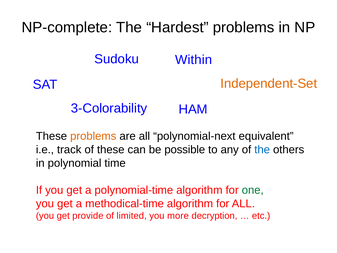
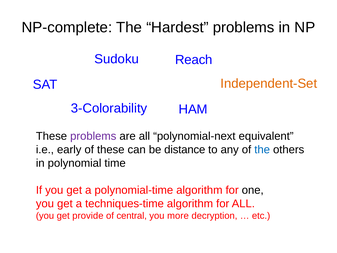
Within: Within -> Reach (194, 60)
problems colour: orange -> purple (93, 136)
track: track -> early (69, 150)
possible: possible -> distance (185, 150)
one colour: green -> black (253, 190)
methodical-time: methodical-time -> techniques-time (125, 203)
limited: limited -> central (132, 216)
